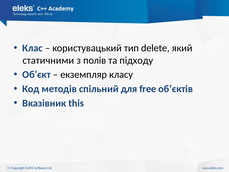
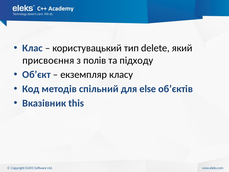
статичними: статичними -> присвоєння (48, 60)
free: free -> else (148, 89)
